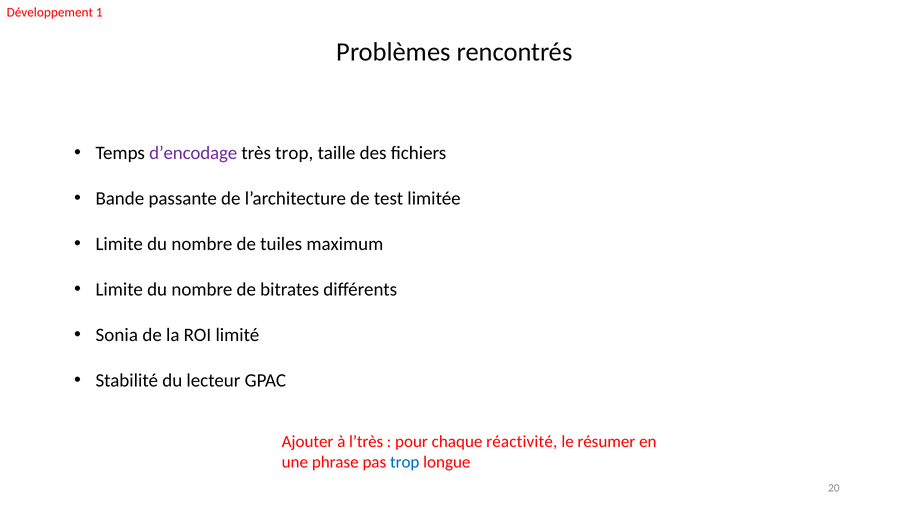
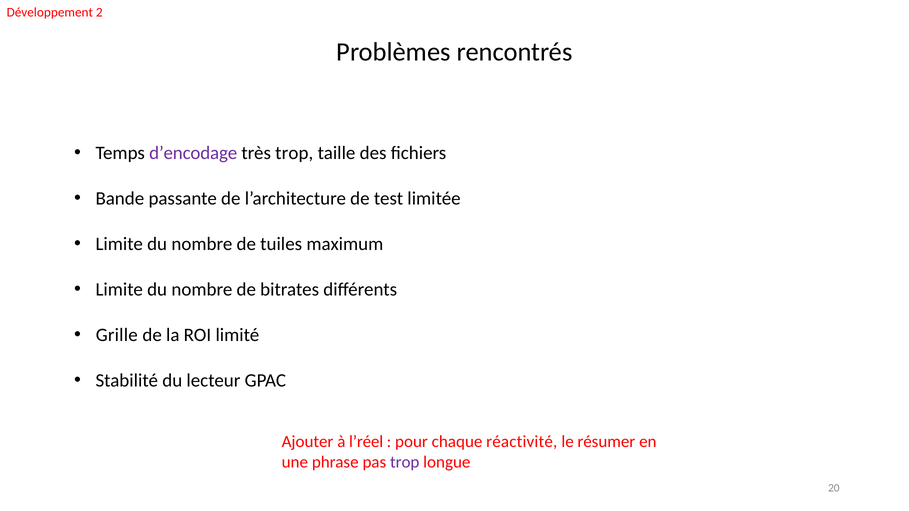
1: 1 -> 2 (99, 12)
Sonia: Sonia -> Grille (117, 335)
l’très: l’très -> l’réel (366, 442)
trop colour: blue -> purple (405, 463)
